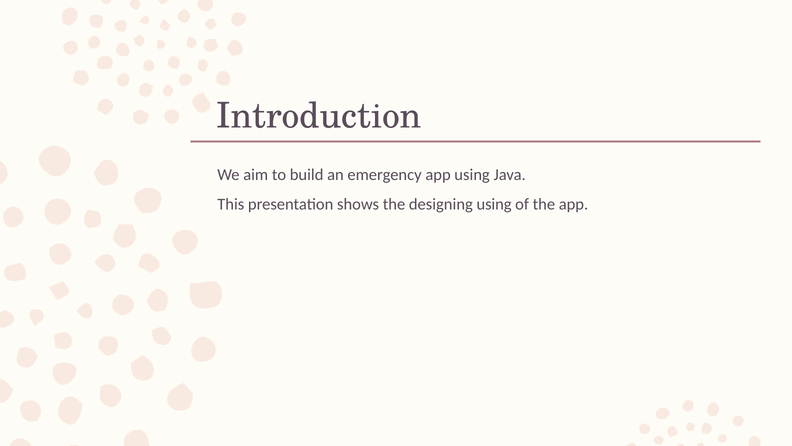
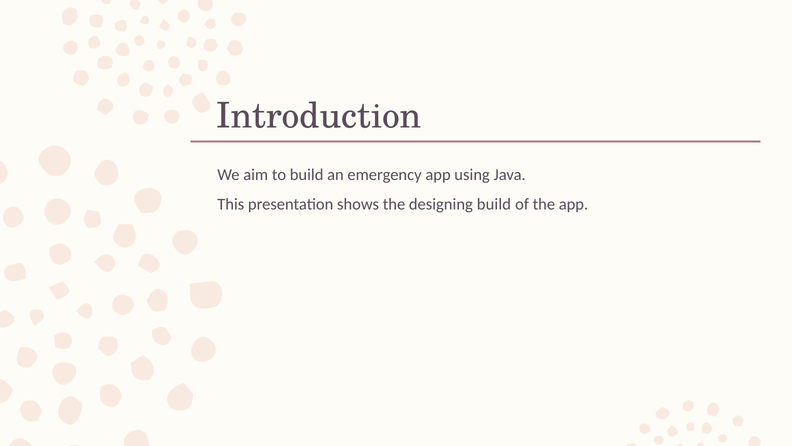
designing using: using -> build (494, 204)
